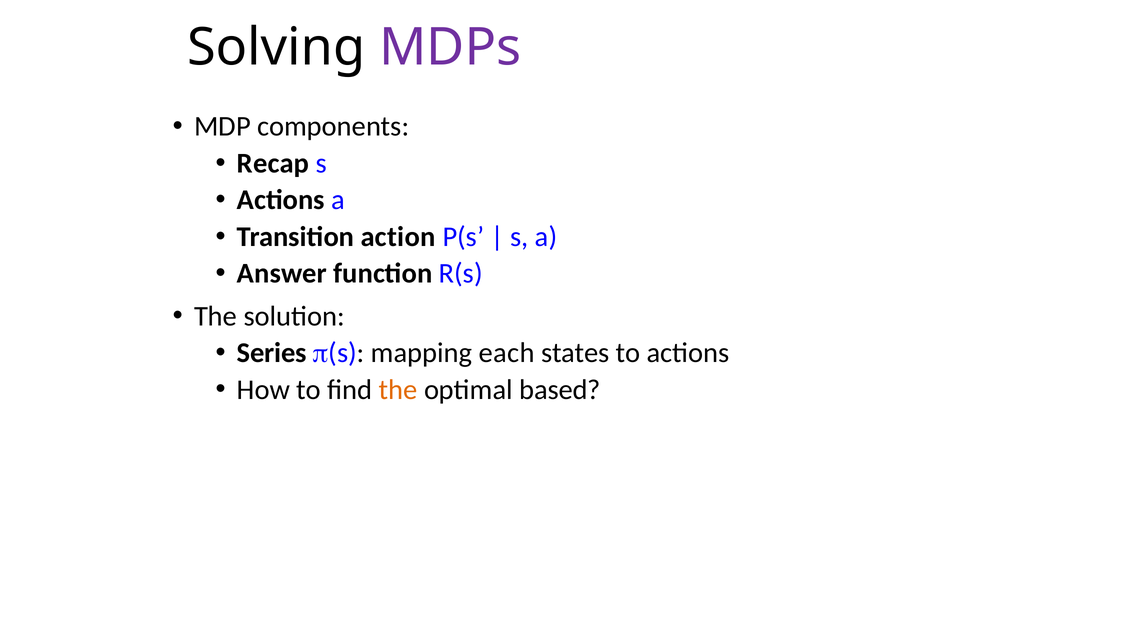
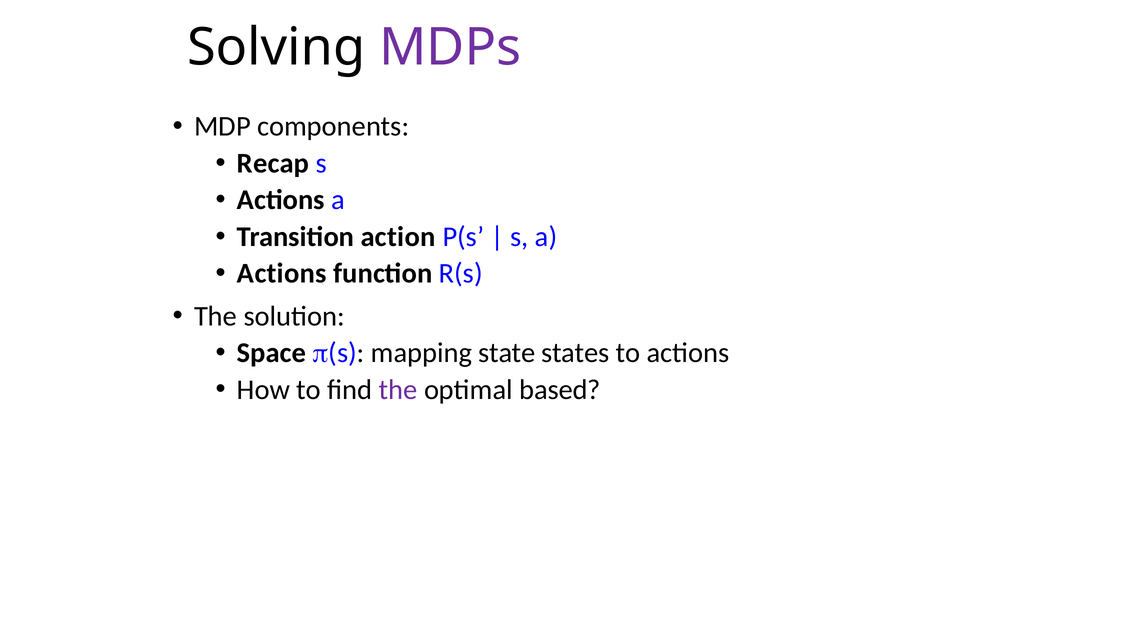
Answer: Answer -> Actions (282, 274)
Series: Series -> Space (272, 353)
each: each -> state (507, 353)
the colour: orange -> purple (398, 390)
